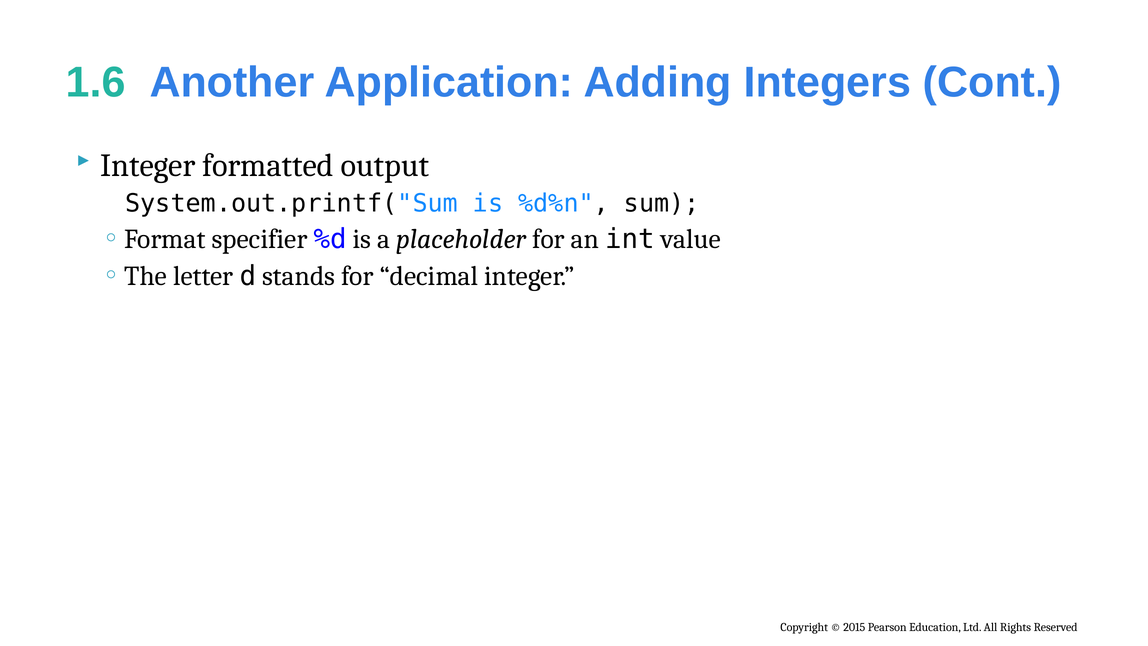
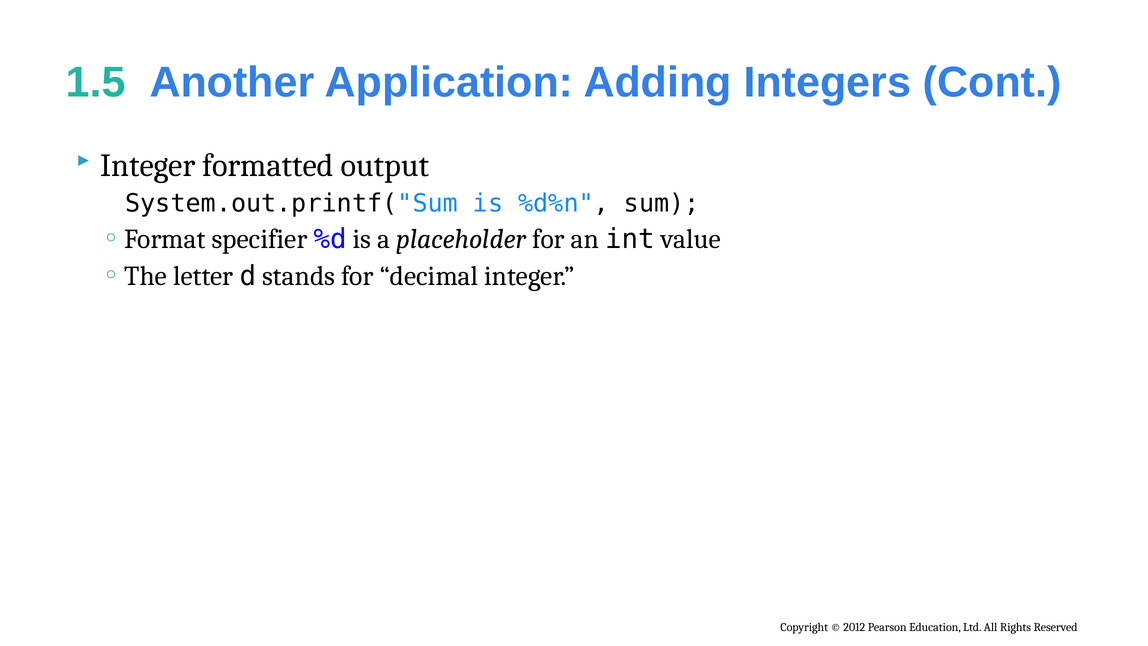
1.6: 1.6 -> 1.5 (96, 83)
2015: 2015 -> 2012 (854, 627)
